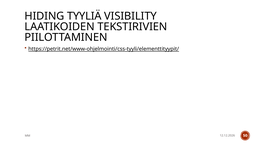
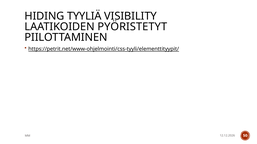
TEKSTIRIVIEN: TEKSTIRIVIEN -> PYÖRISTETYT (132, 27)
